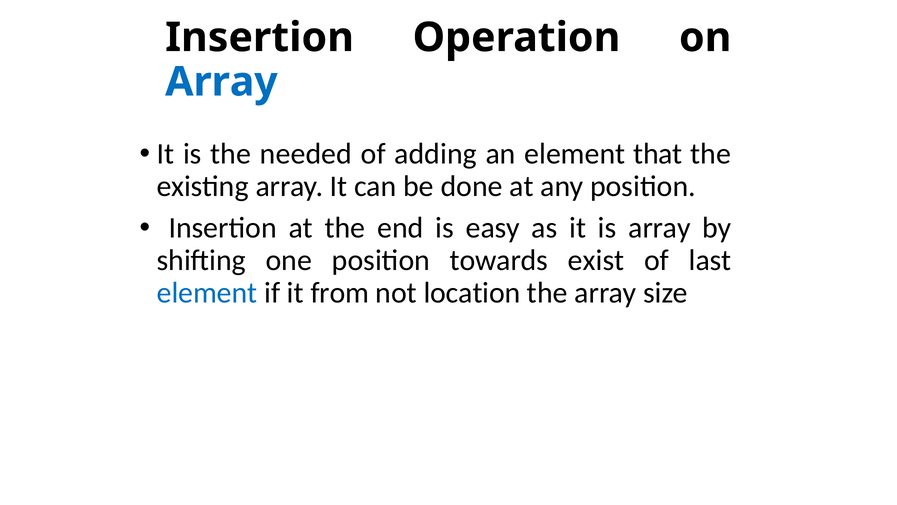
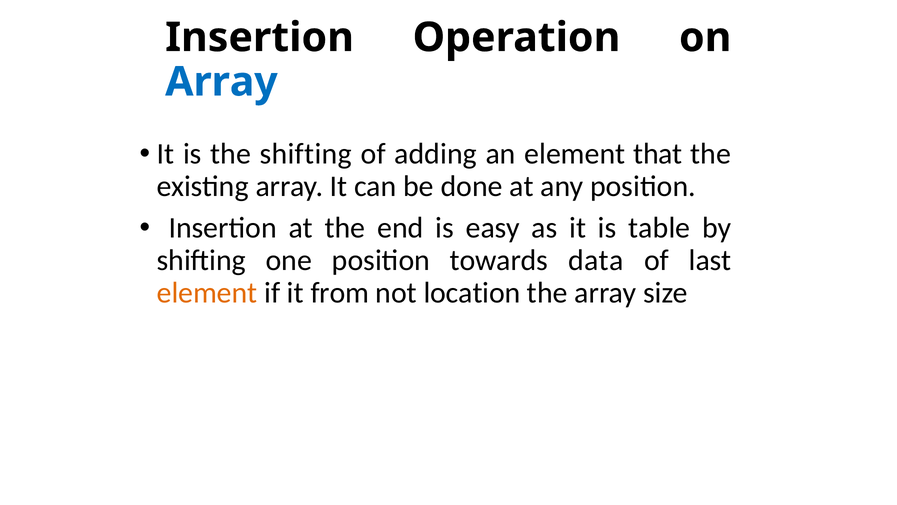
the needed: needed -> shifting (306, 154)
is array: array -> table (659, 228)
exist: exist -> data (596, 260)
element colour: blue -> orange (207, 292)
